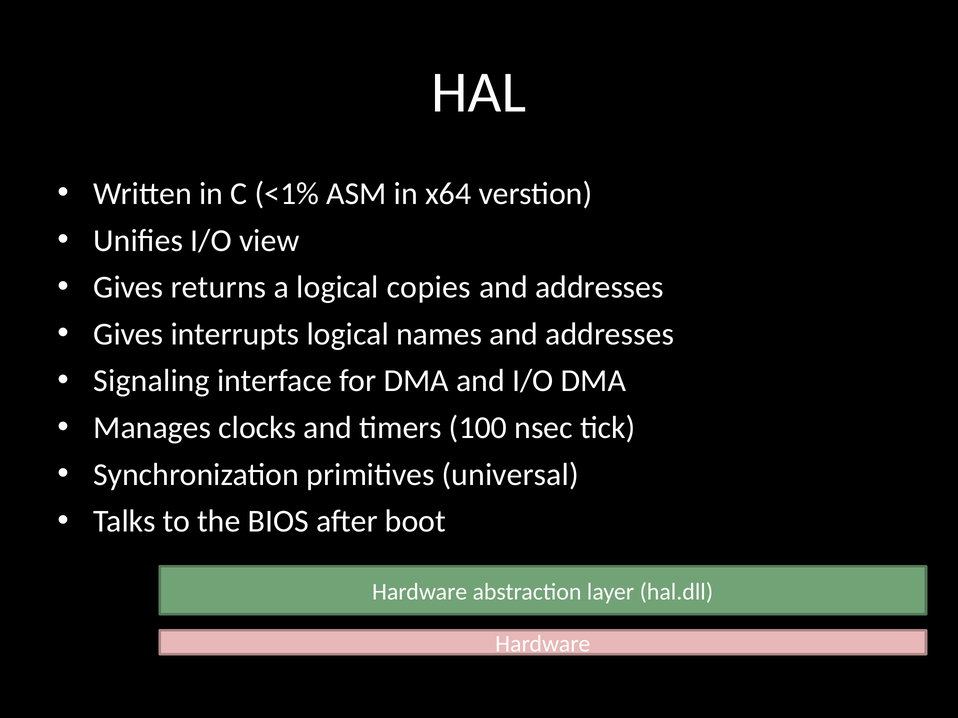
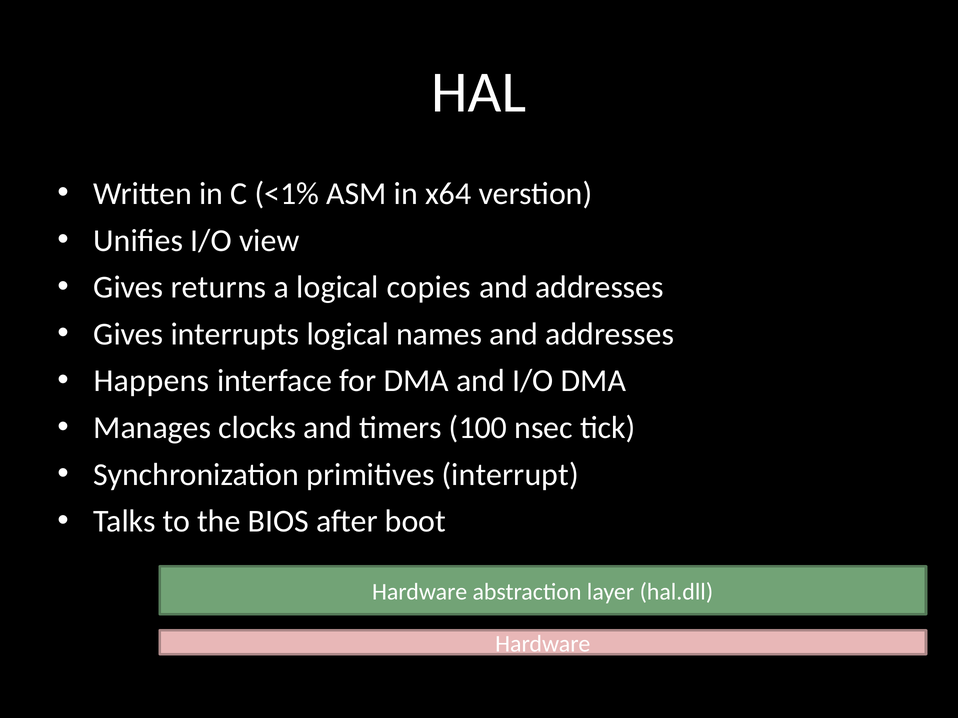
Signaling: Signaling -> Happens (152, 381)
universal: universal -> interrupt (510, 475)
